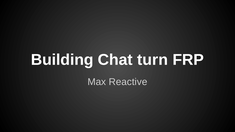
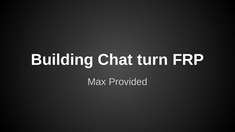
Reactive: Reactive -> Provided (128, 82)
